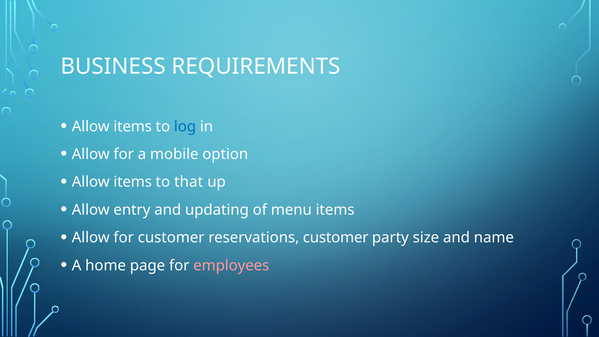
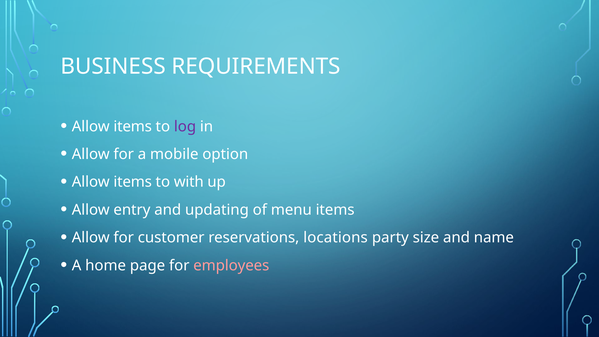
log colour: blue -> purple (185, 126)
that: that -> with (189, 182)
reservations customer: customer -> locations (336, 238)
